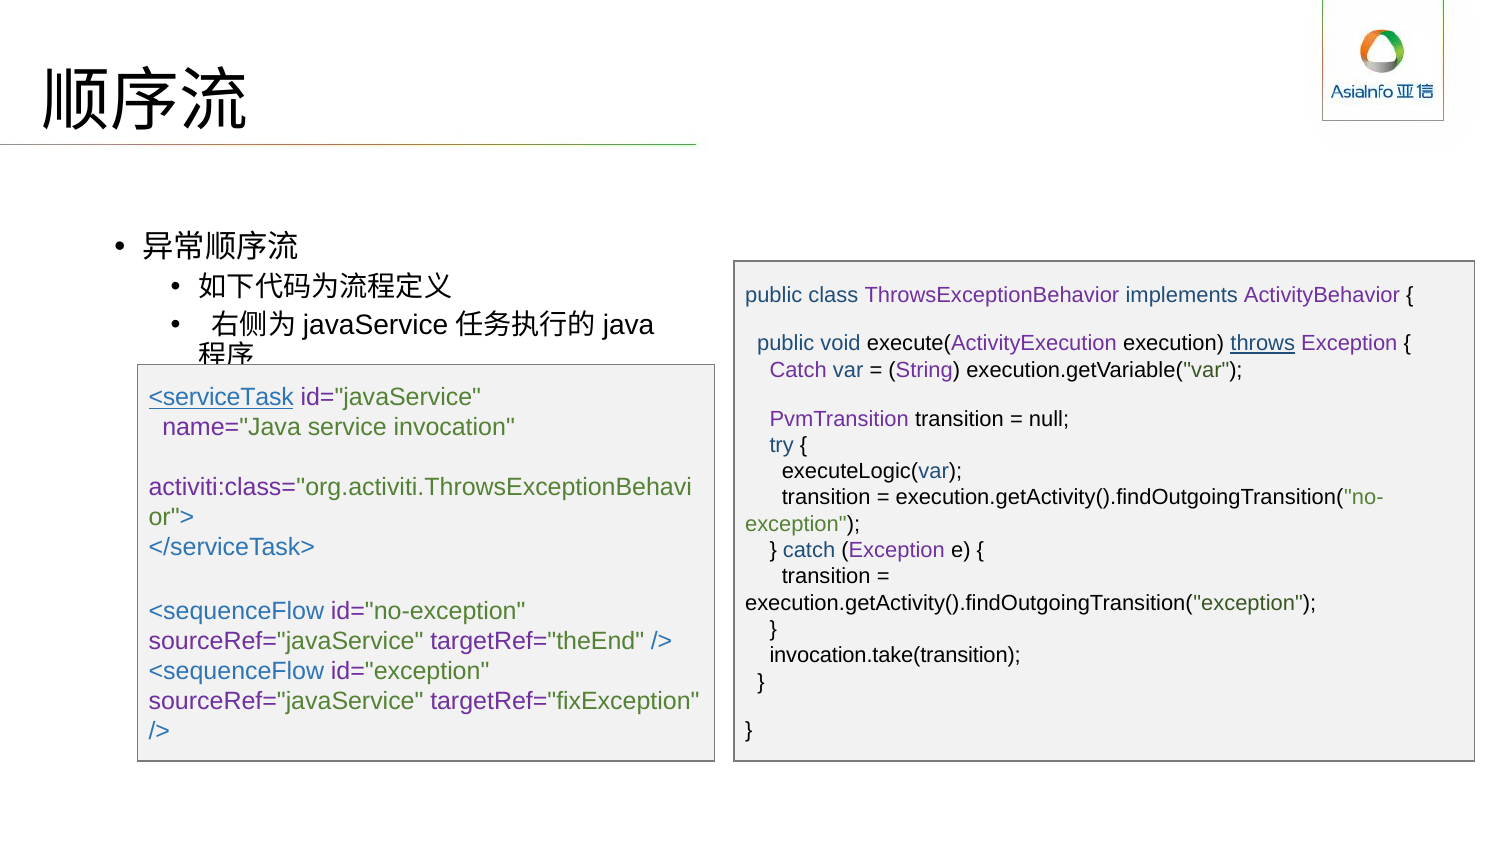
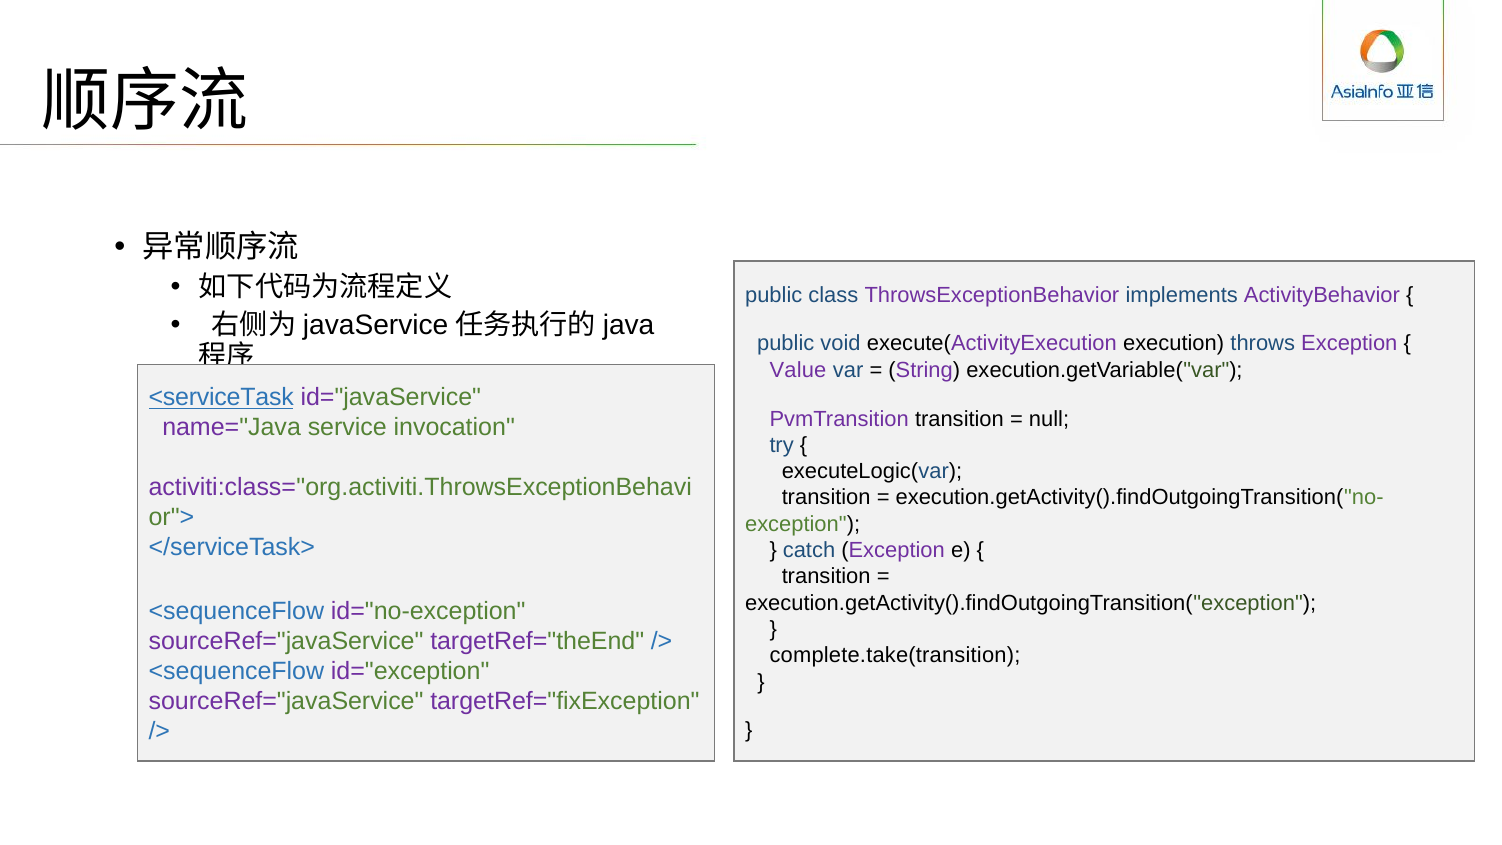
throws underline: present -> none (1263, 344)
Catch: Catch -> Value (798, 370)
invocation.take(transition: invocation.take(transition -> complete.take(transition (895, 655)
